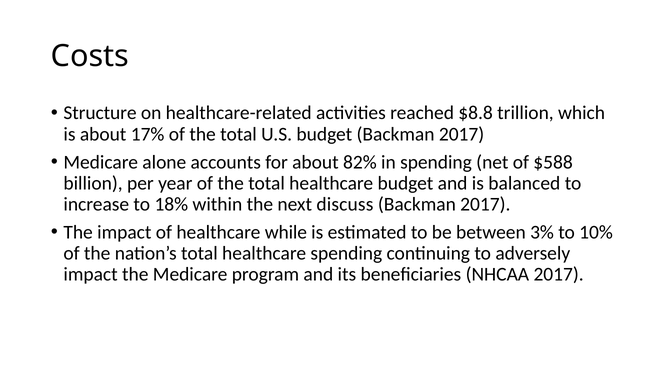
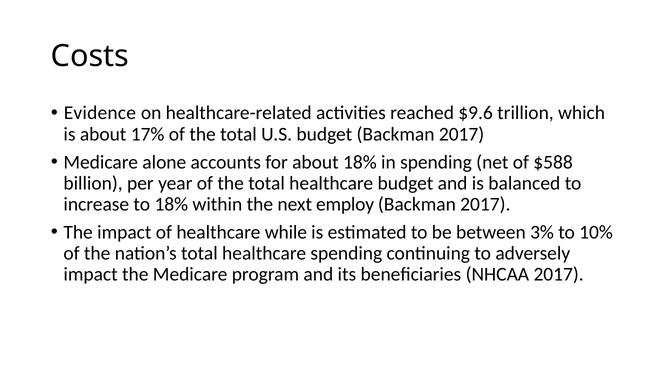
Structure: Structure -> Evidence (100, 113)
$8.8: $8.8 -> $9.6 (476, 113)
about 82%: 82% -> 18% (360, 162)
discuss: discuss -> employ (345, 204)
